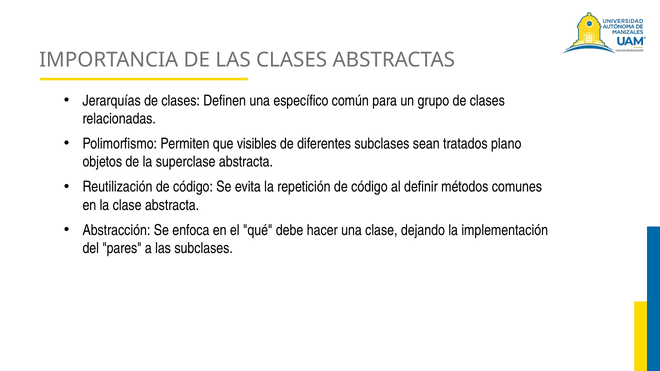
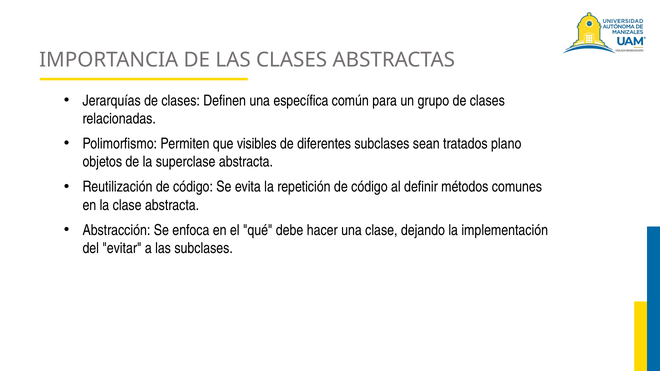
específico: específico -> específica (301, 101)
pares: pares -> evitar (122, 248)
